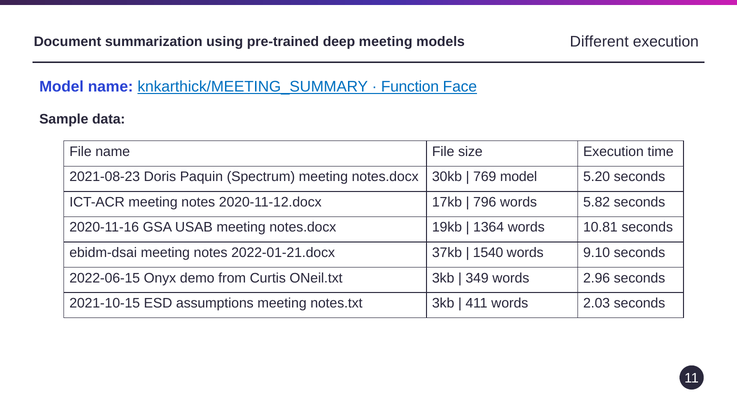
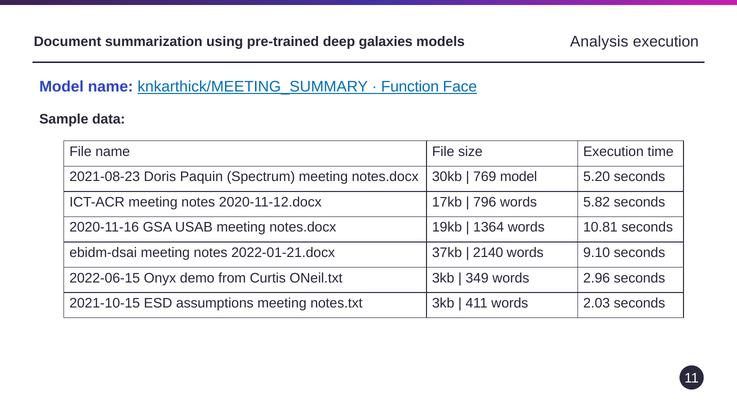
deep meeting: meeting -> galaxies (386, 42)
Different: Different -> Analysis (599, 42)
1540: 1540 -> 2140 (488, 253)
